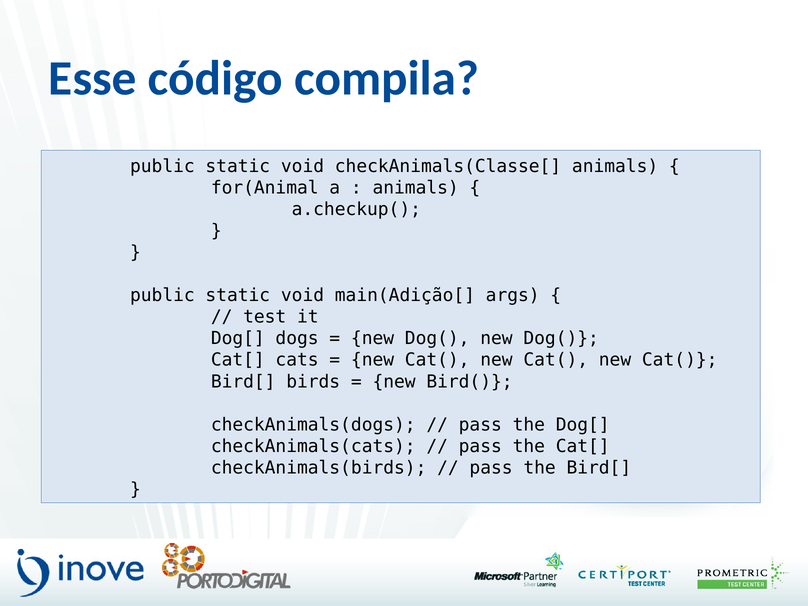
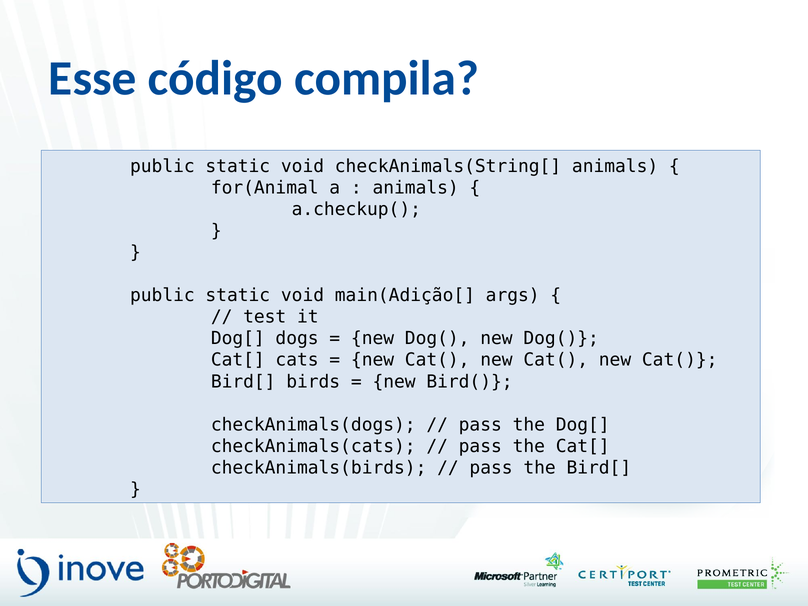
checkAnimals(Classe[: checkAnimals(Classe[ -> checkAnimals(String[ (448, 166)
